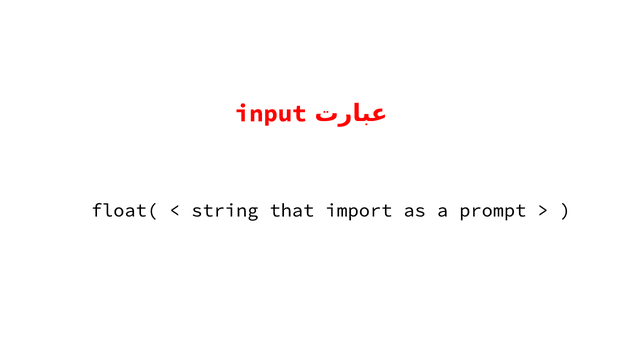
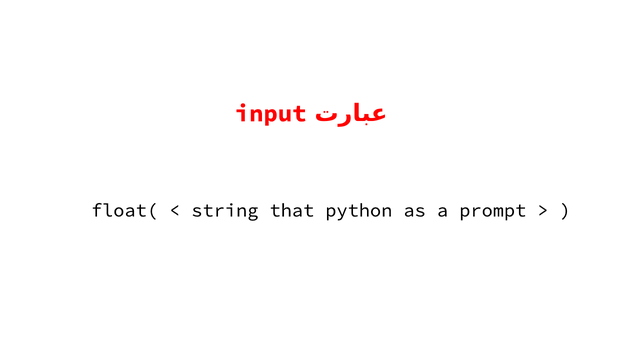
import: import -> python (359, 211)
